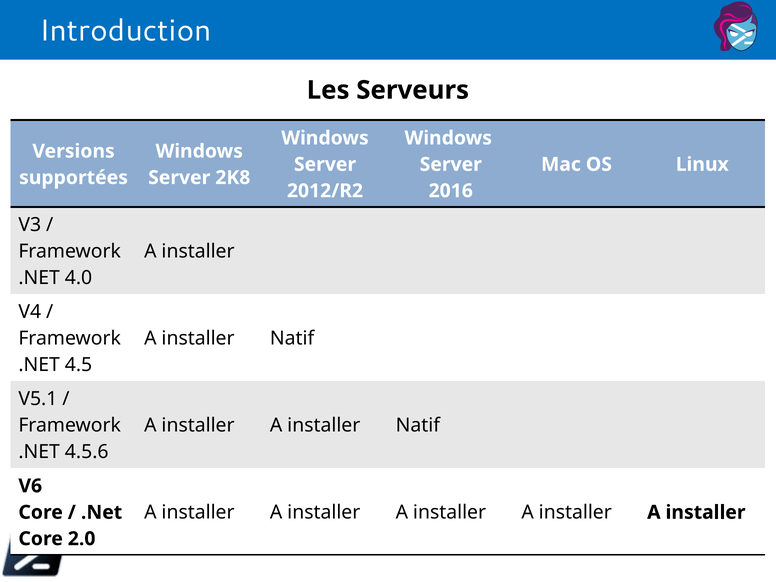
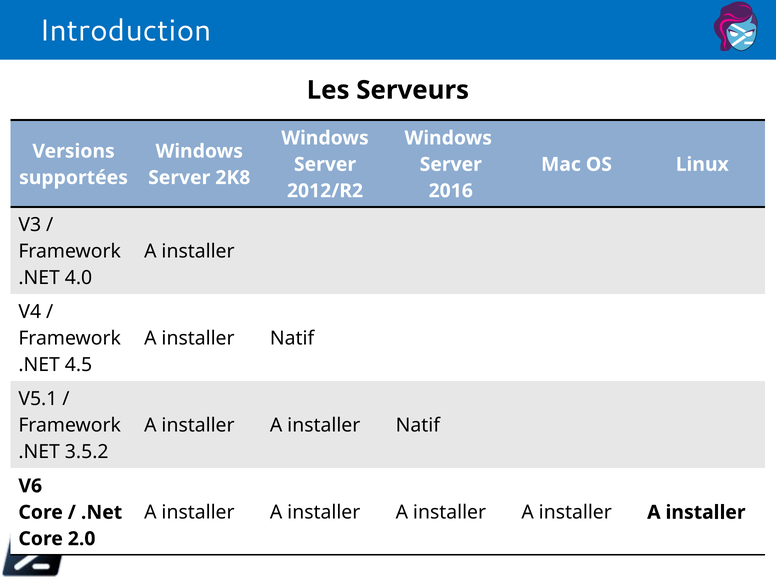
4.5.6: 4.5.6 -> 3.5.2 (87, 452)
